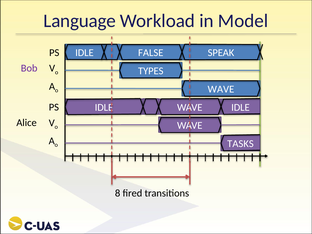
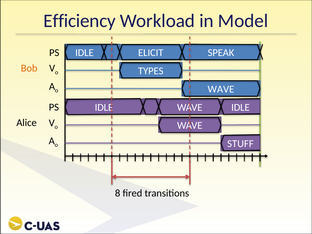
Language: Language -> Efficiency (80, 21)
FALSE: FALSE -> ELICIT (151, 53)
Bob colour: purple -> orange (29, 68)
TASKS: TASKS -> STUFF (240, 144)
